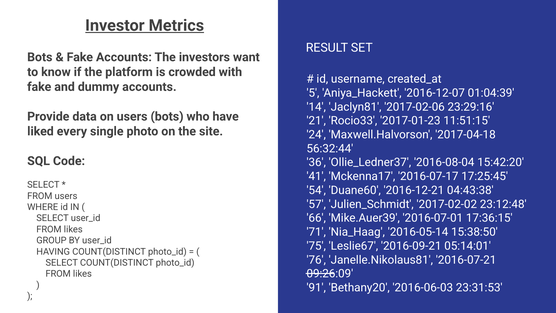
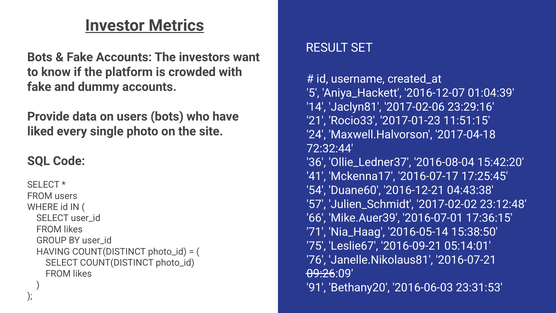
56:32:44: 56:32:44 -> 72:32:44 (330, 148)
